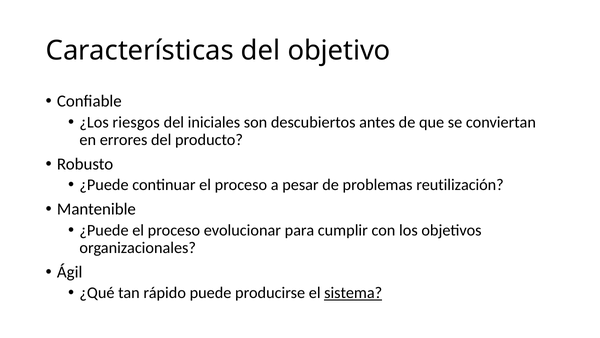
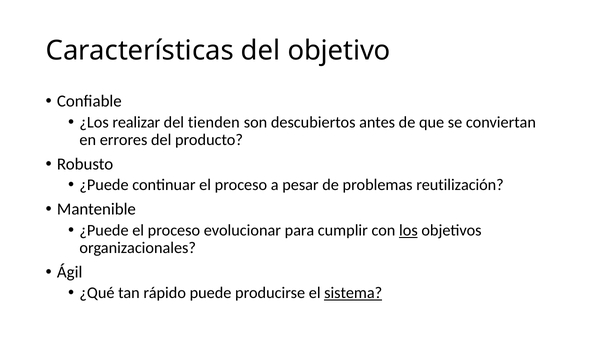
riesgos: riesgos -> realizar (136, 122)
iniciales: iniciales -> tienden (214, 122)
los underline: none -> present (408, 230)
